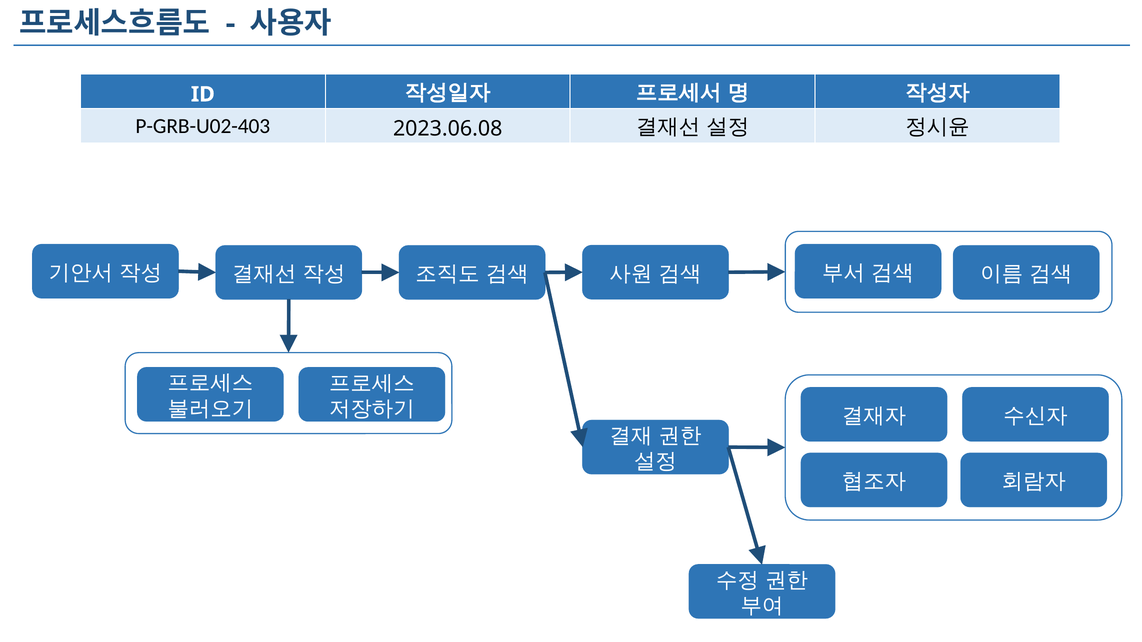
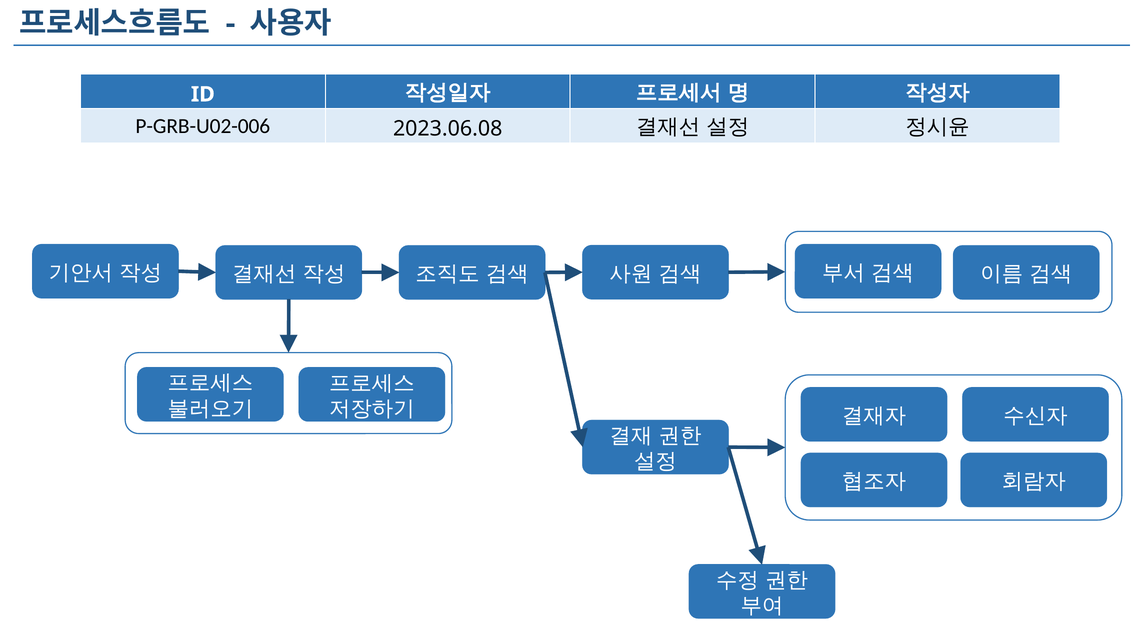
P-GRB-U02-403: P-GRB-U02-403 -> P-GRB-U02-006 (203, 126)
